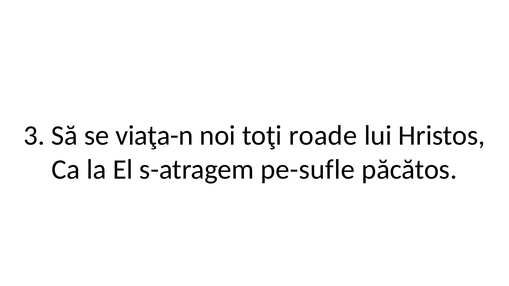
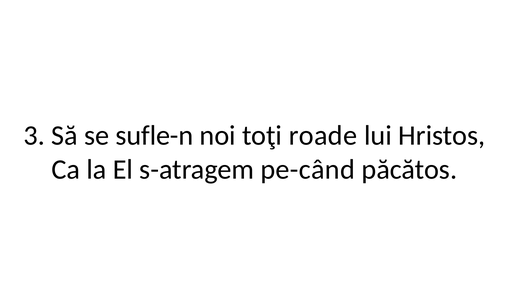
viaţa-n: viaţa-n -> sufle-n (154, 136)
pe-sufle: pe-sufle -> pe-când (308, 170)
